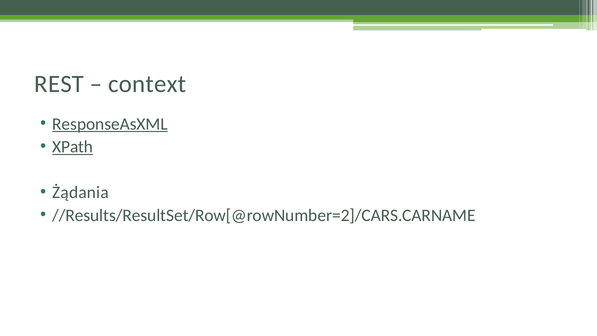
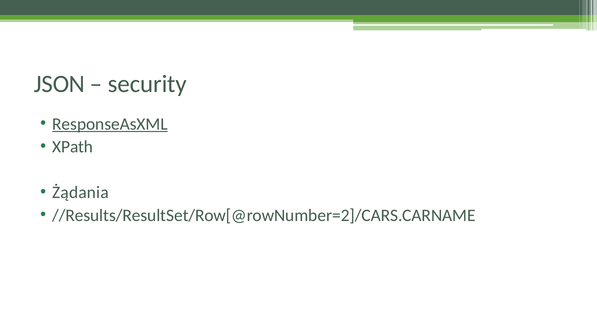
REST: REST -> JSON (59, 84)
context: context -> security (147, 84)
XPath underline: present -> none (73, 147)
